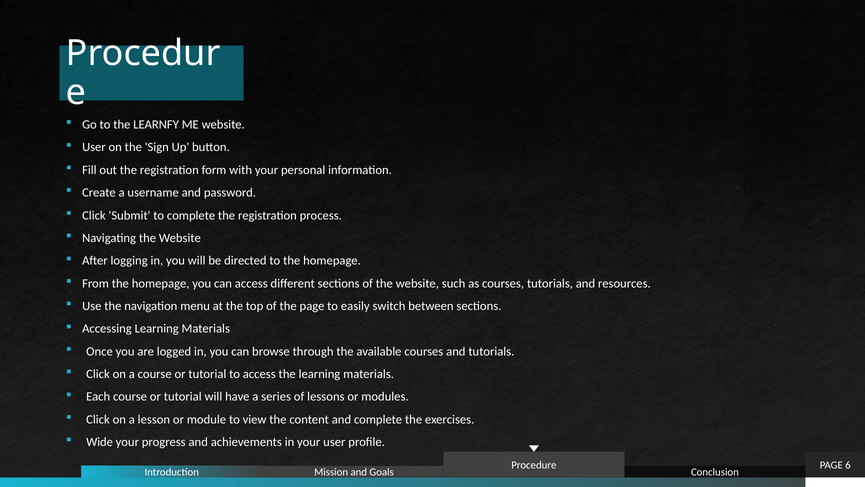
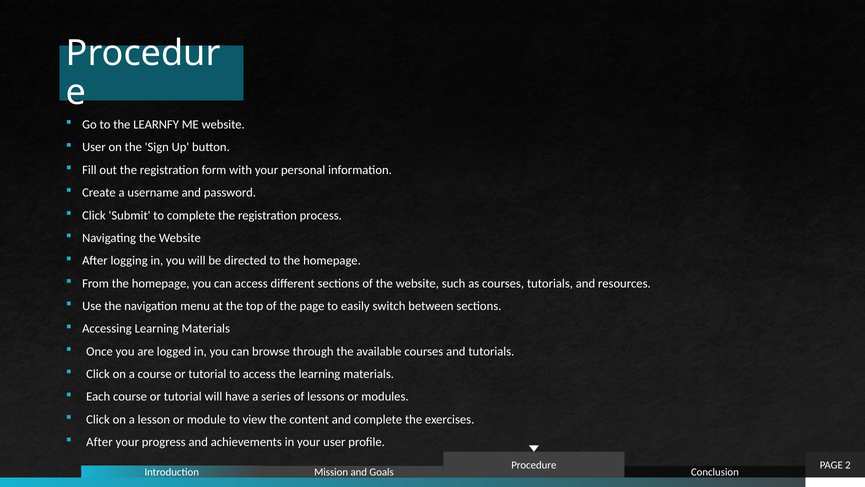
Wide: Wide -> After (99, 442)
6: 6 -> 2 (848, 465)
